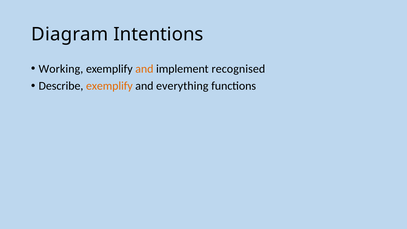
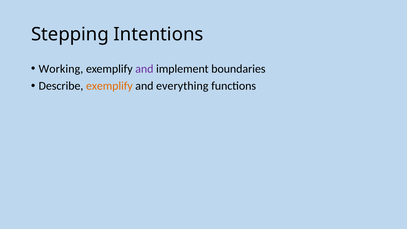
Diagram: Diagram -> Stepping (70, 34)
and colour: orange -> purple (144, 69)
recognised: recognised -> boundaries (238, 69)
